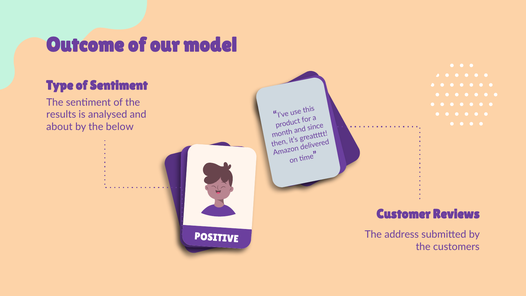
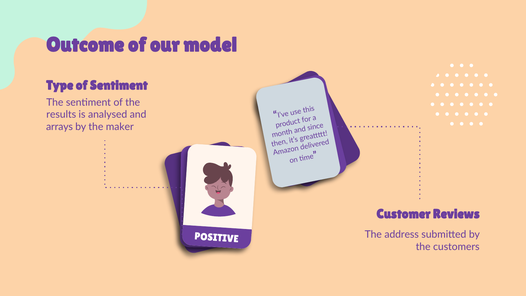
about: about -> arrays (59, 127)
below: below -> maker (120, 127)
